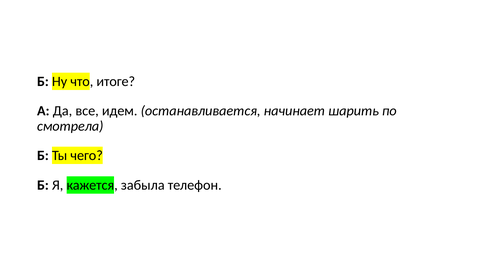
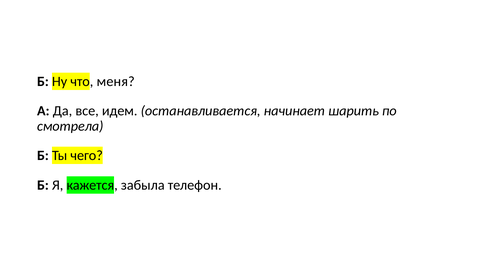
итоге: итоге -> меня (116, 82)
